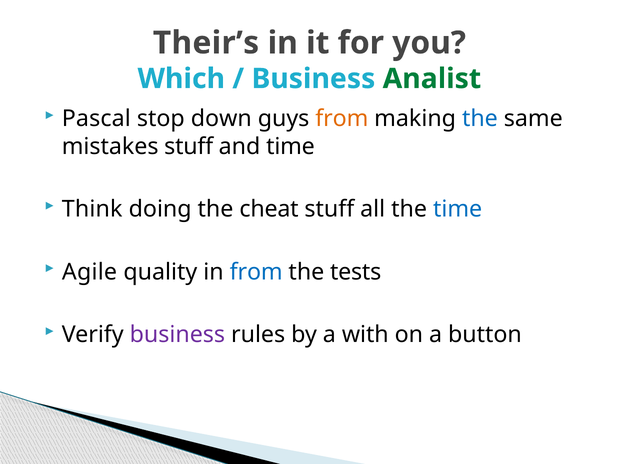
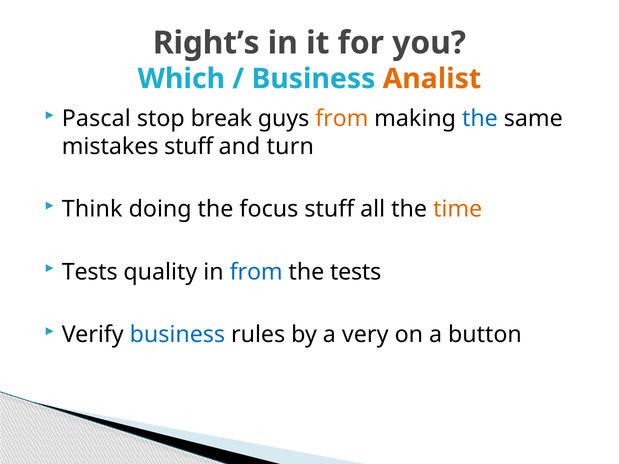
Their’s: Their’s -> Right’s (206, 43)
Analist colour: green -> orange (432, 79)
down: down -> break (221, 119)
and time: time -> turn (290, 147)
cheat: cheat -> focus (269, 209)
time colour: blue -> orange (458, 209)
Agile: Agile -> Tests (90, 272)
business colour: purple -> blue (177, 335)
with: with -> very (365, 335)
